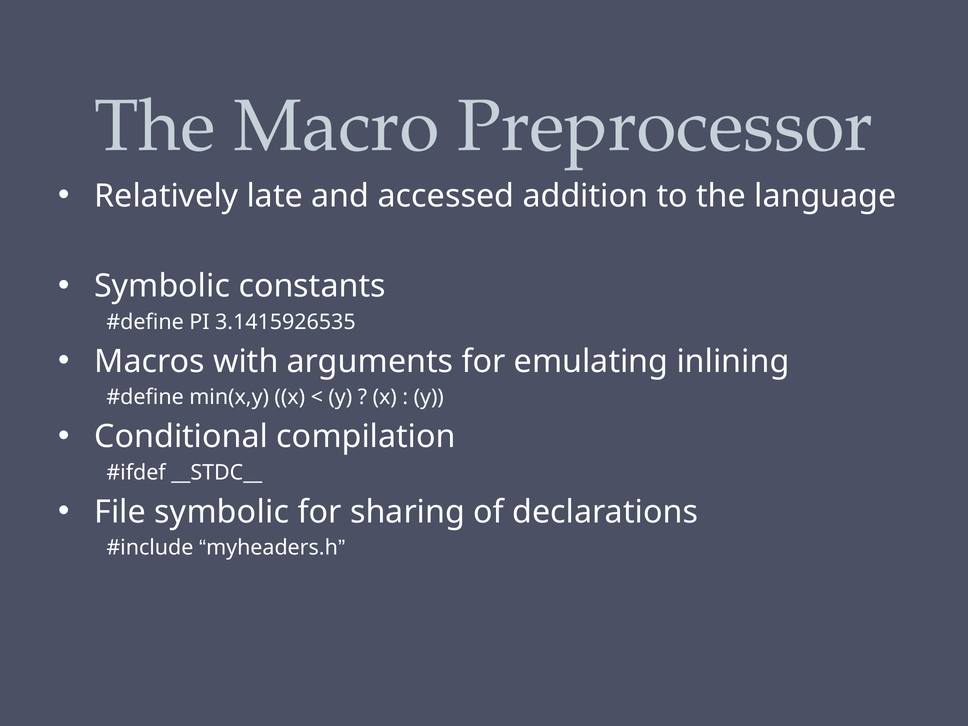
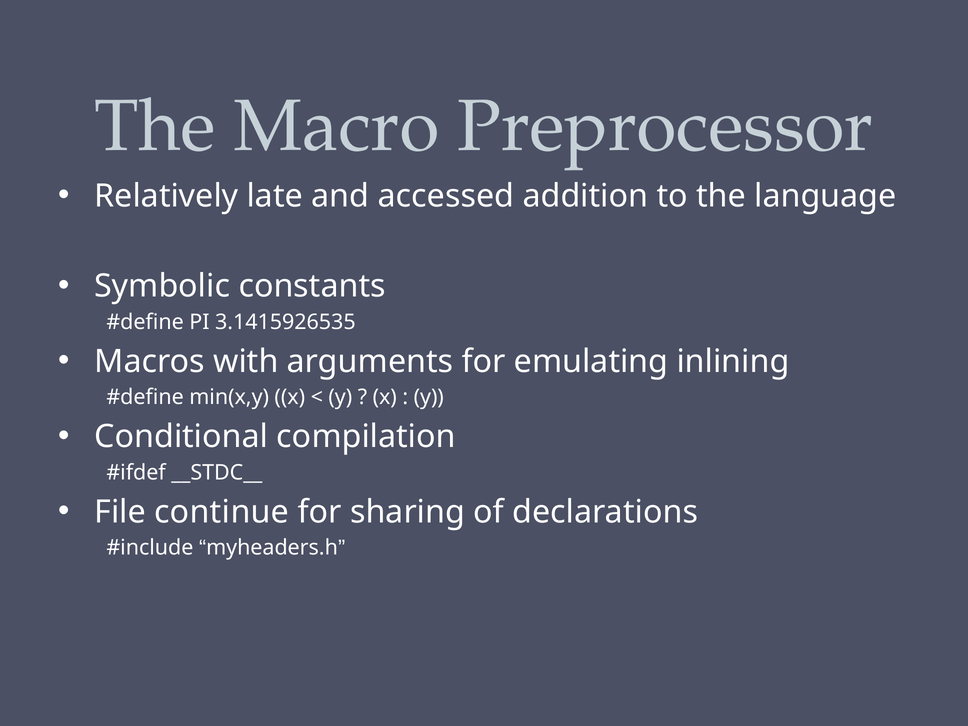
File symbolic: symbolic -> continue (222, 512)
